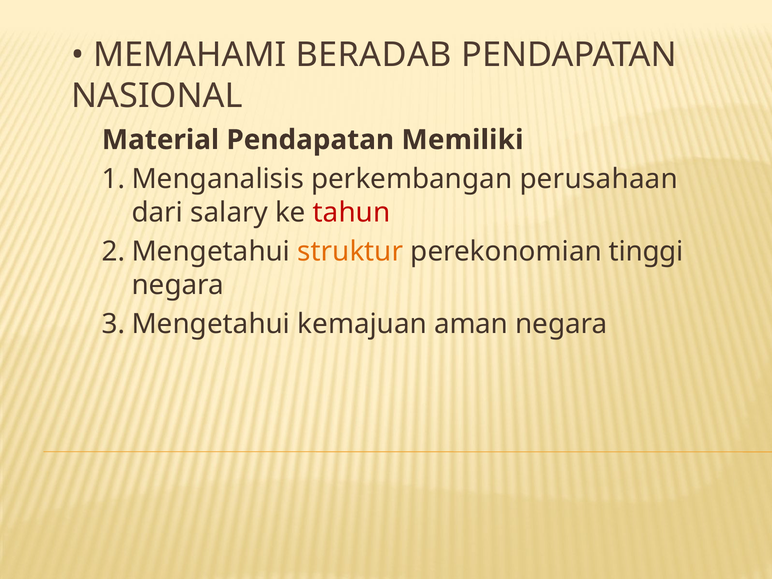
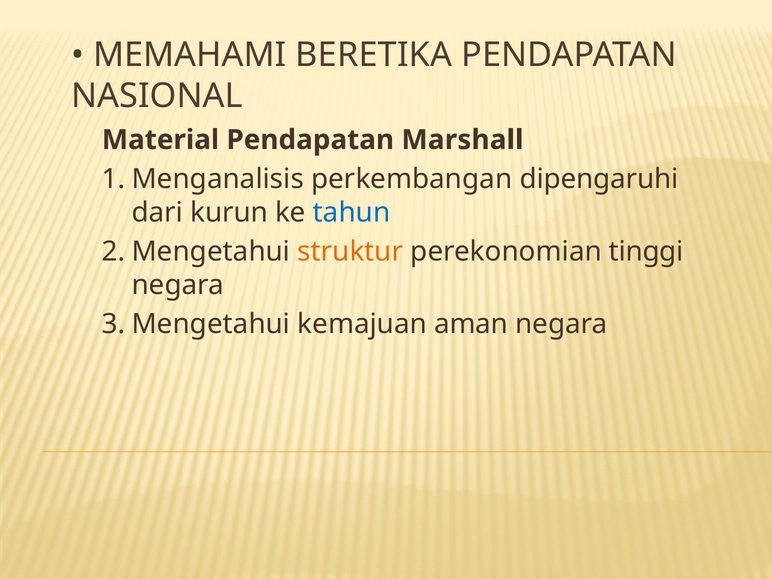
BERADAB: BERADAB -> BERETIKA (374, 55)
Memiliki: Memiliki -> Marshall (462, 140)
perusahaan: perusahaan -> dipengaruhi (599, 179)
salary: salary -> kurun (229, 212)
tahun colour: red -> blue (352, 212)
